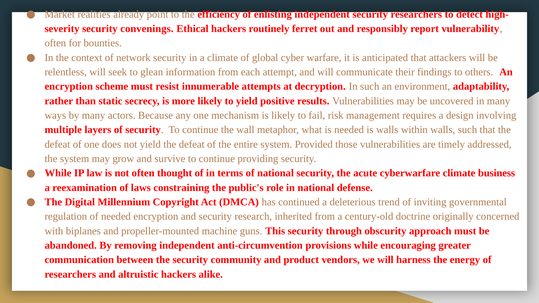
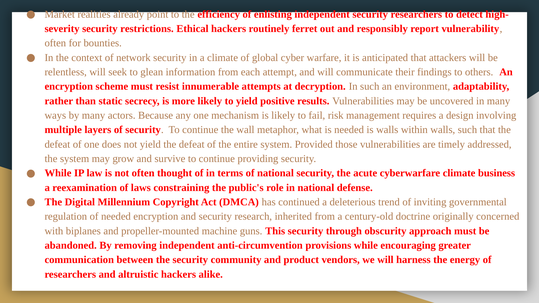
convenings: convenings -> restrictions (147, 29)
